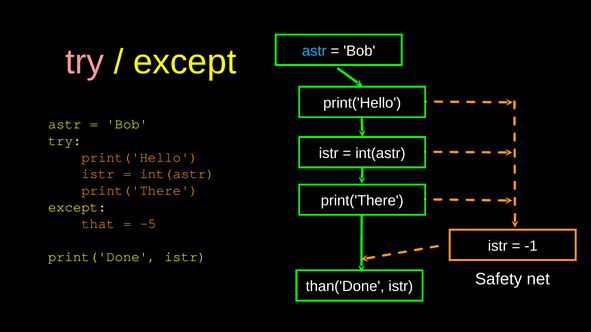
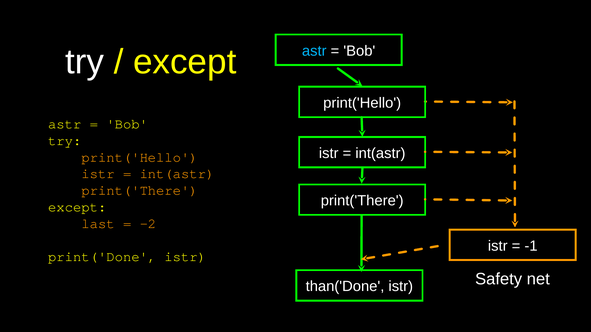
try colour: pink -> white (85, 62)
that: that -> last (98, 224)
-5: -5 -> -2 (148, 224)
